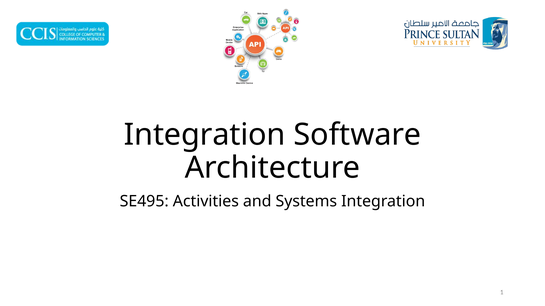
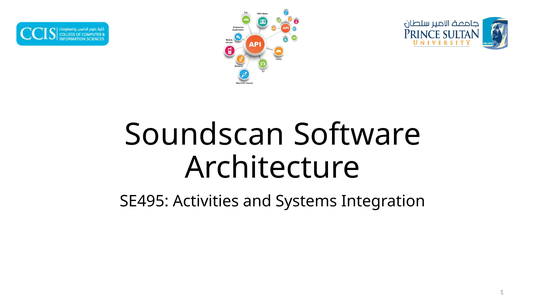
Integration: Integration -> Soundscan (205, 135)
